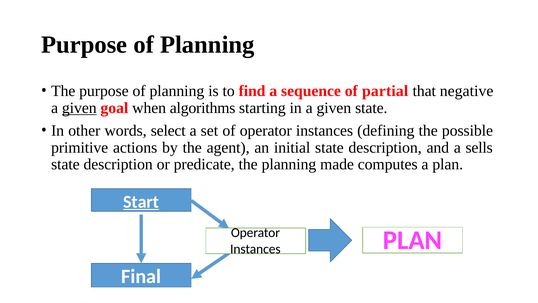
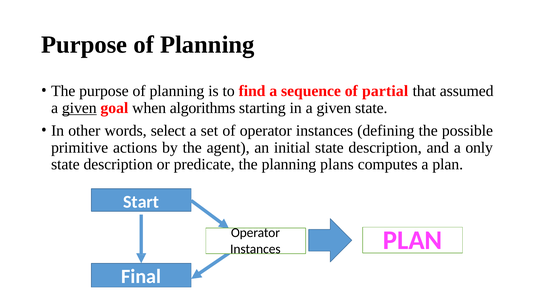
negative: negative -> assumed (467, 91)
sells: sells -> only (479, 147)
made: made -> plans (337, 164)
Start underline: present -> none (141, 202)
